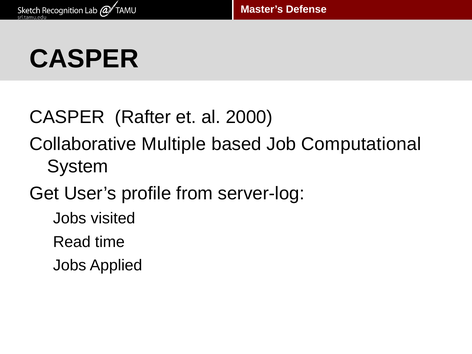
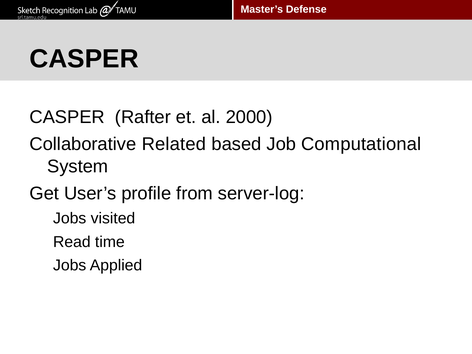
Multiple: Multiple -> Related (174, 144)
